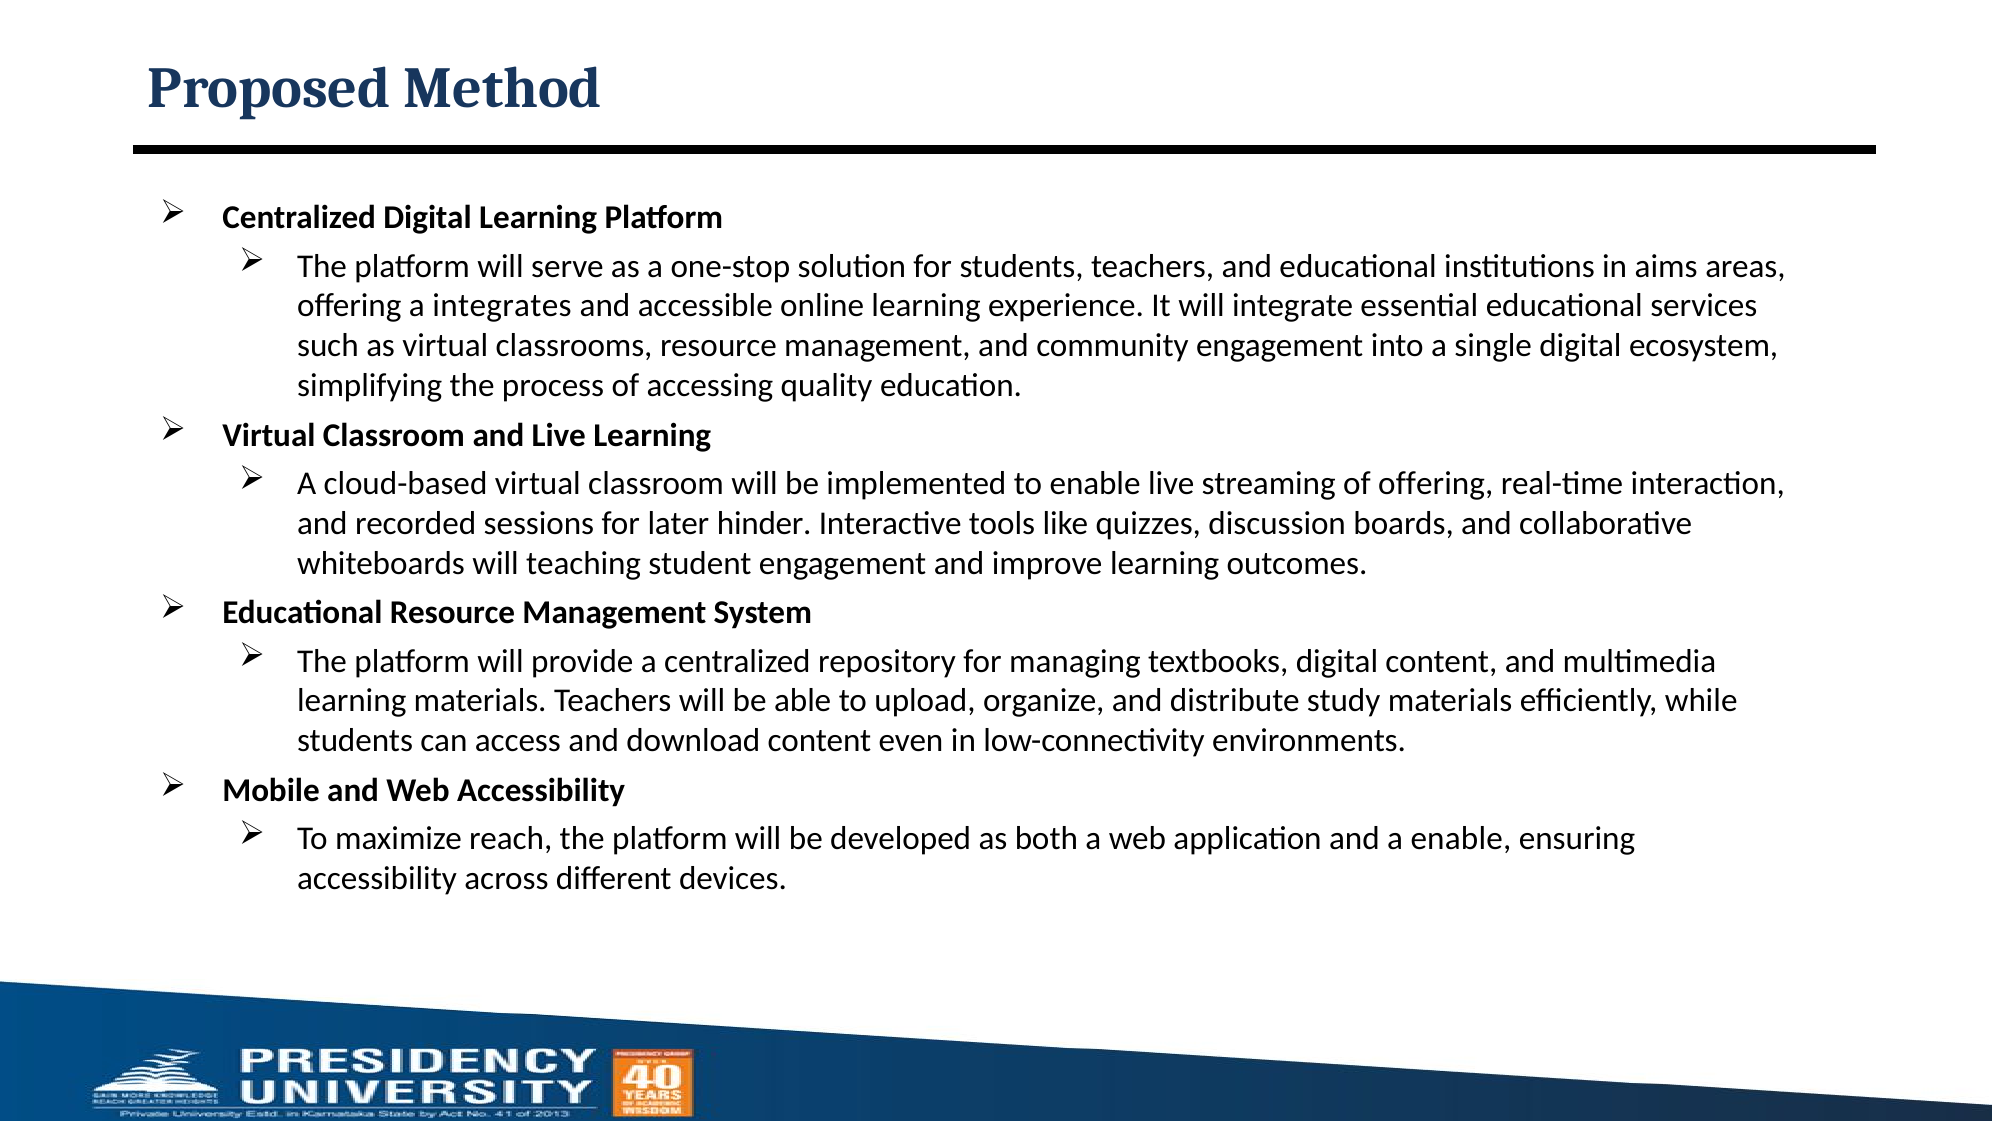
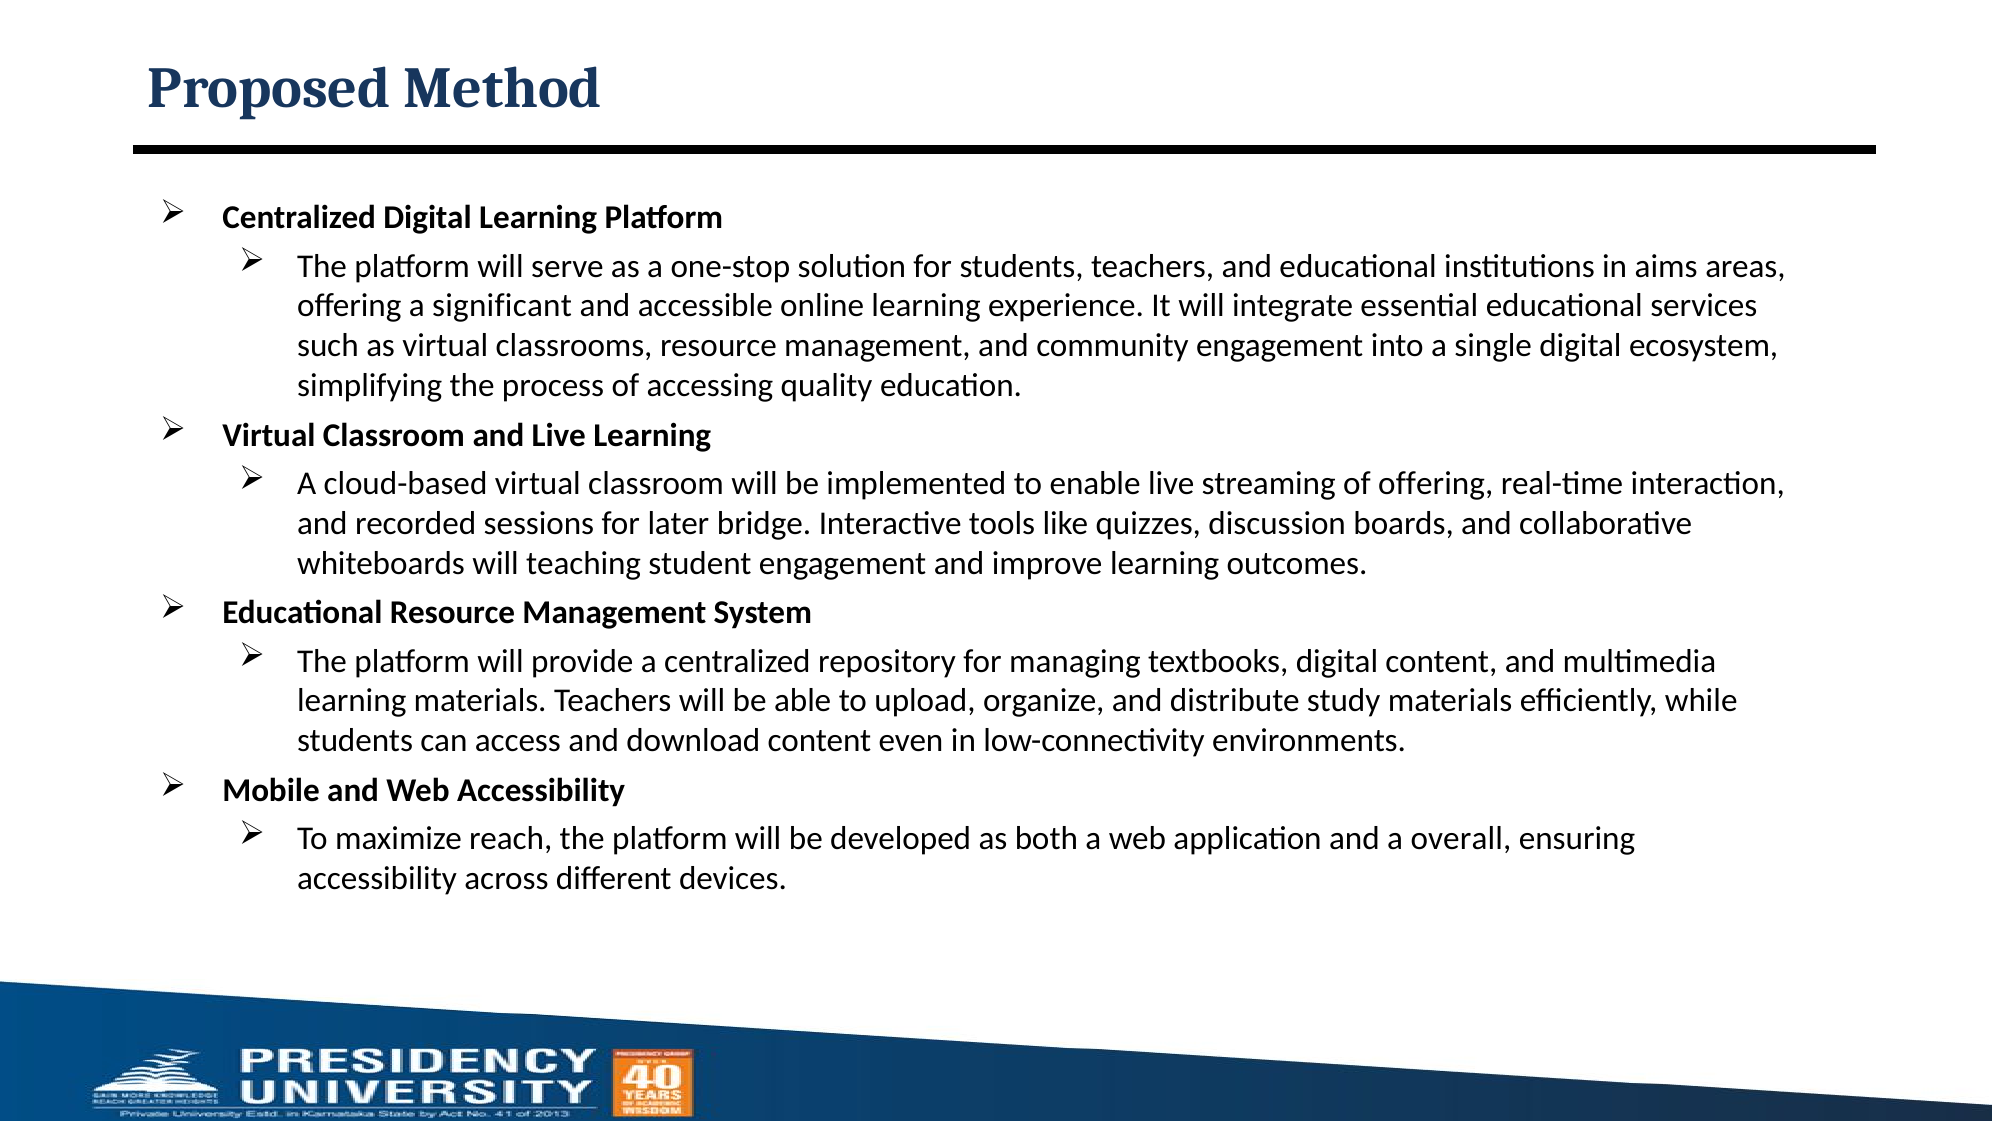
integrates: integrates -> significant (502, 306)
hinder: hinder -> bridge (764, 523)
a enable: enable -> overall (1461, 838)
